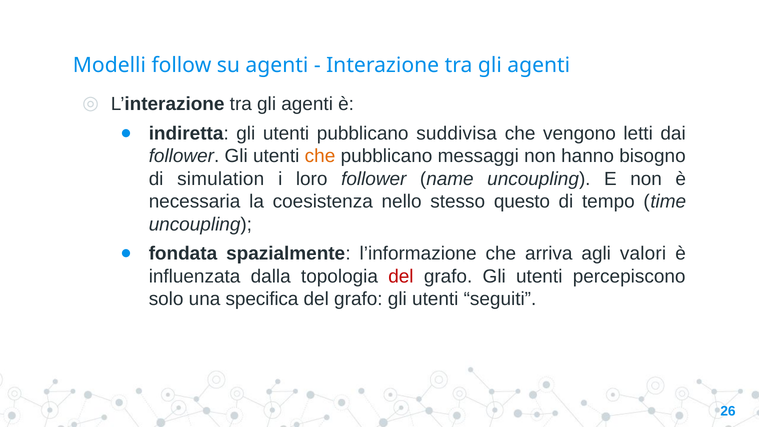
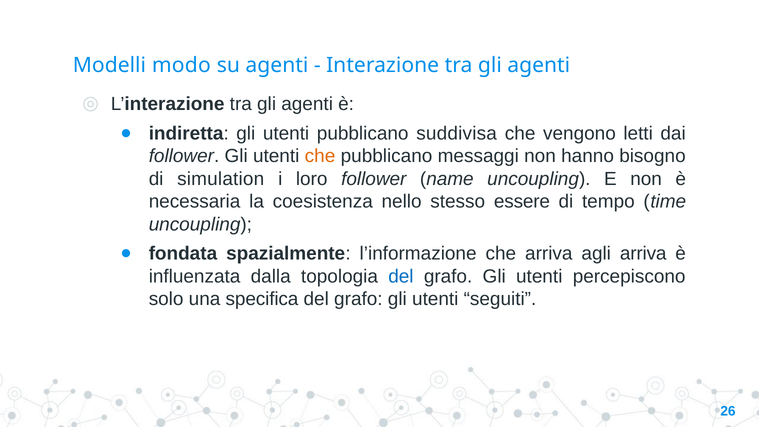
follow: follow -> modo (181, 65)
questo: questo -> essere (522, 202)
agli valori: valori -> arriva (643, 254)
del colour: red -> blue (401, 276)
